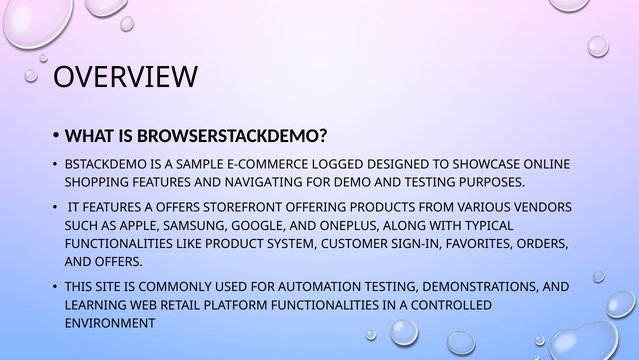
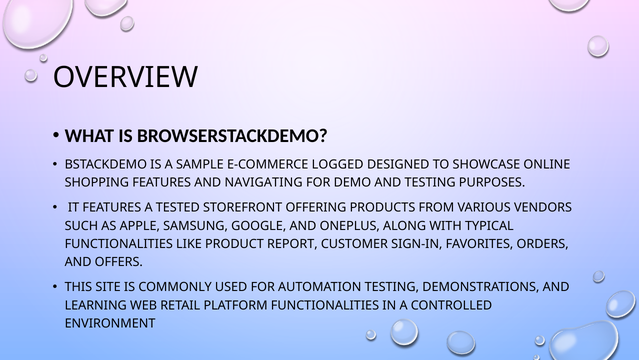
A OFFERS: OFFERS -> TESTED (178, 207)
SYSTEM: SYSTEM -> REPORT (292, 244)
